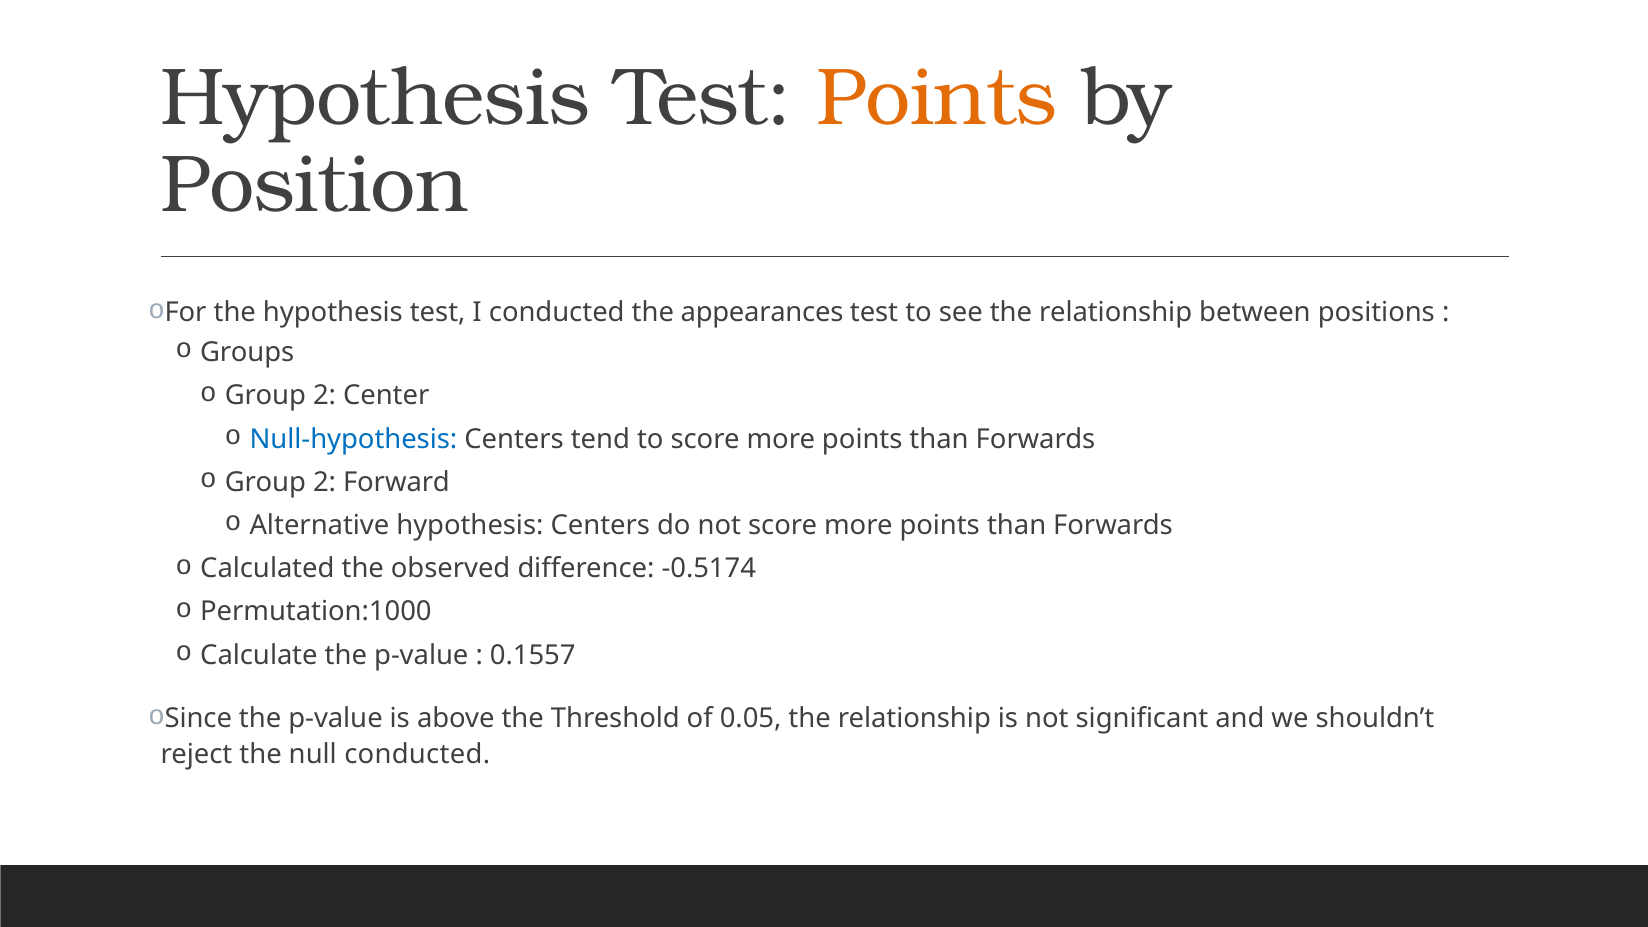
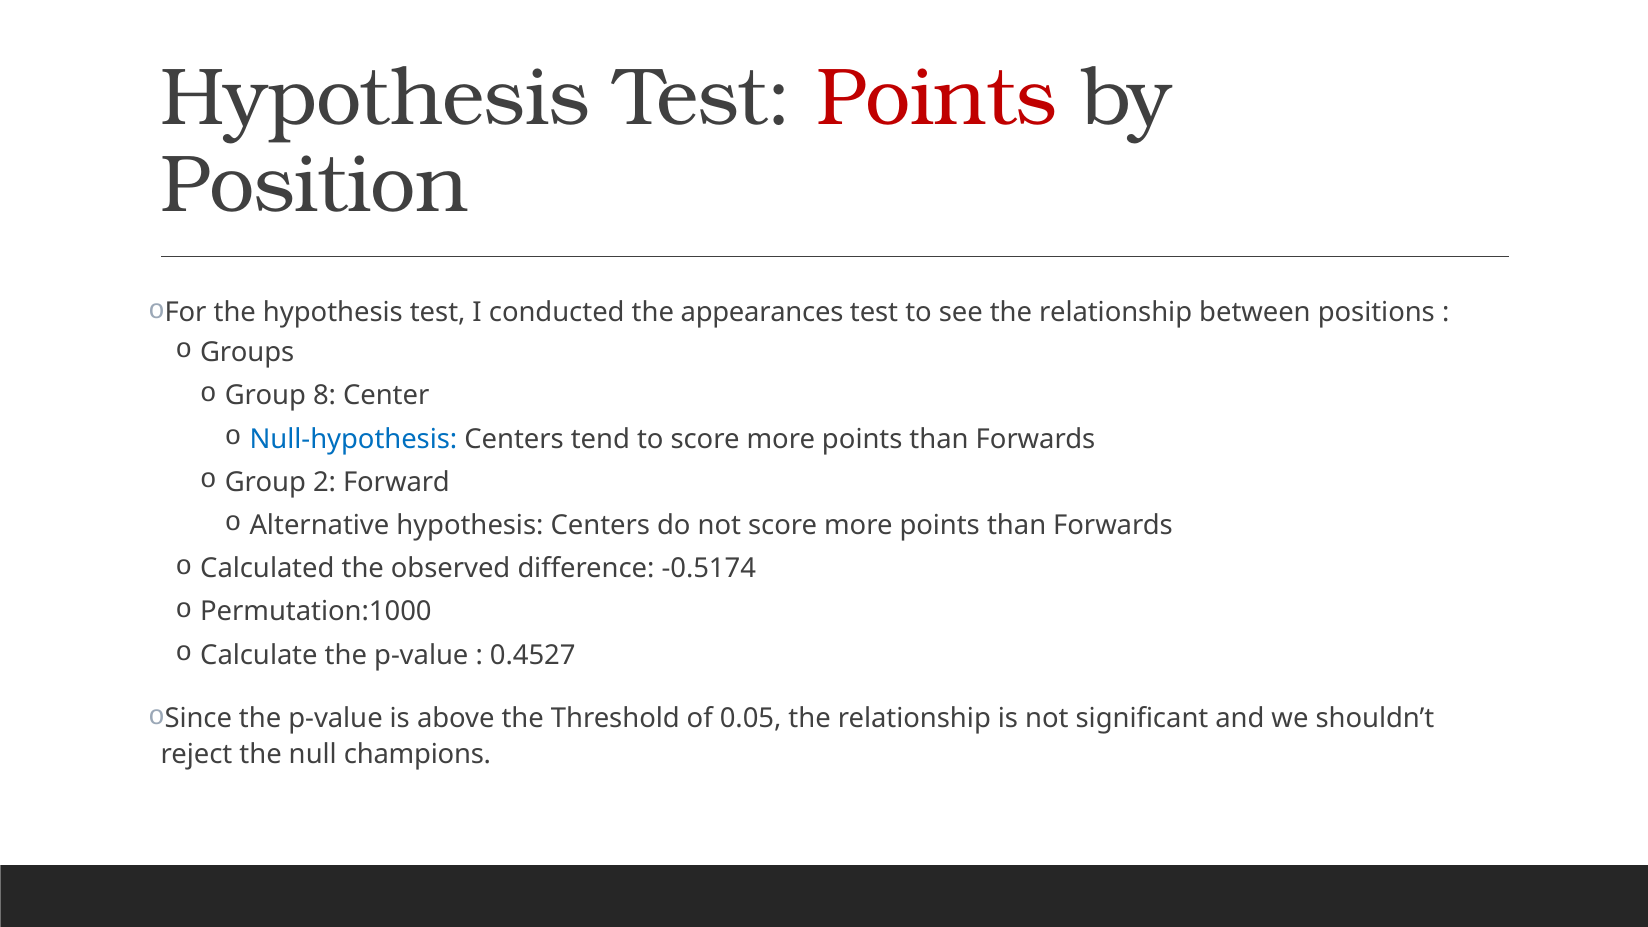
Points colour: orange -> red (937, 97)
2: 2 -> 8 (325, 396)
0.1557: 0.1557 -> 0.4527 (533, 655)
null conducted: conducted -> champions (417, 755)
